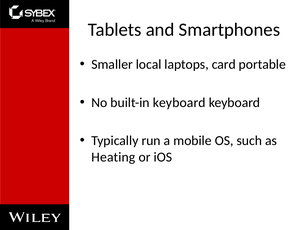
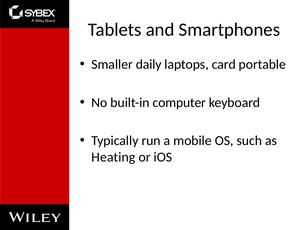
local: local -> daily (149, 64)
built-in keyboard: keyboard -> computer (179, 103)
